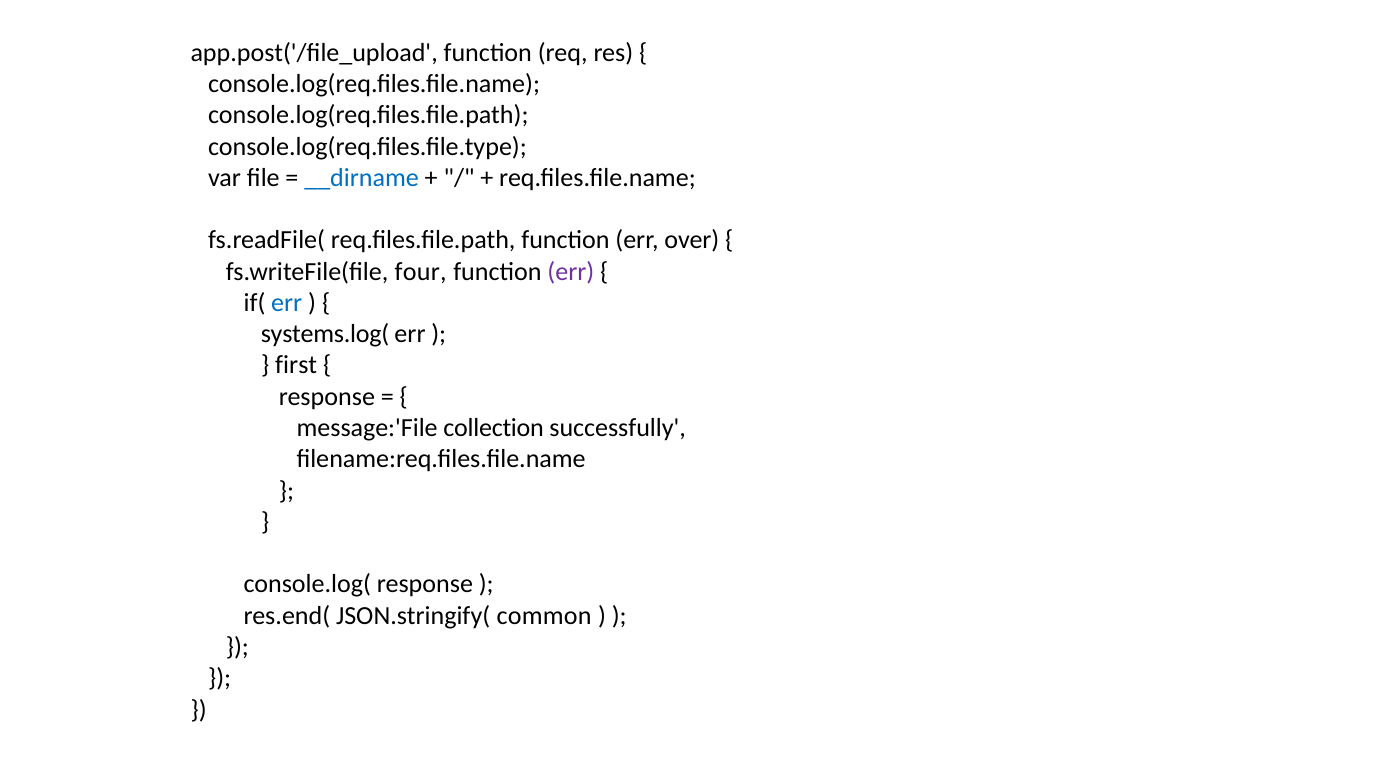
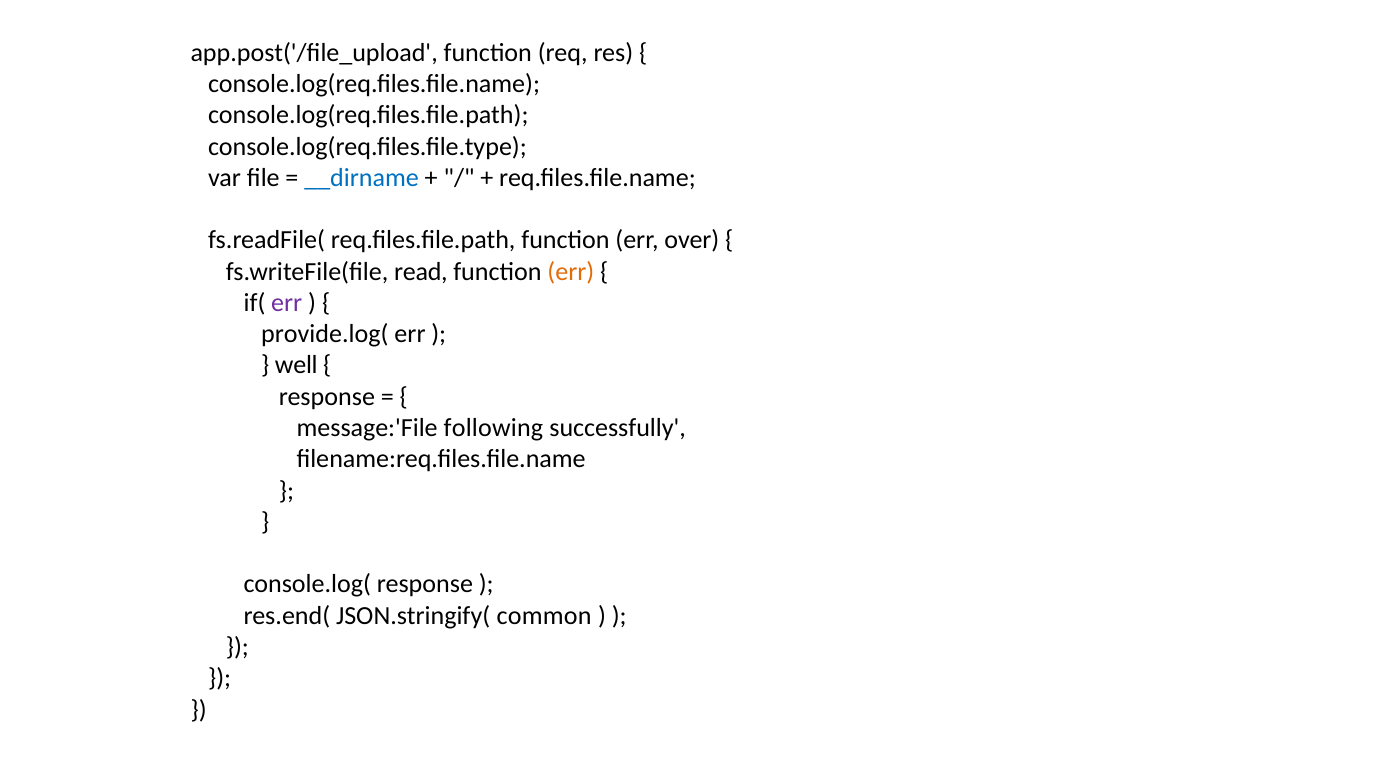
four: four -> read (421, 271)
err colour: purple -> orange (571, 271)
err colour: blue -> purple (287, 303)
systems.log(: systems.log( -> provide.log( (325, 334)
first: first -> well (296, 365)
collection: collection -> following (493, 428)
